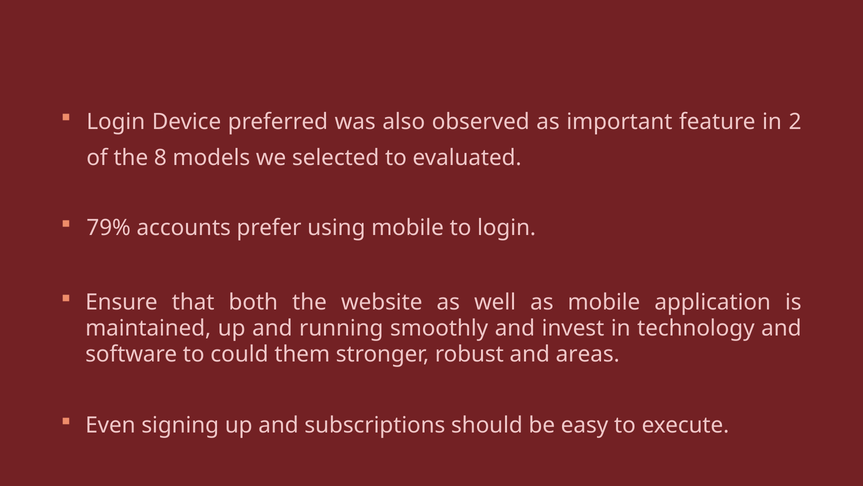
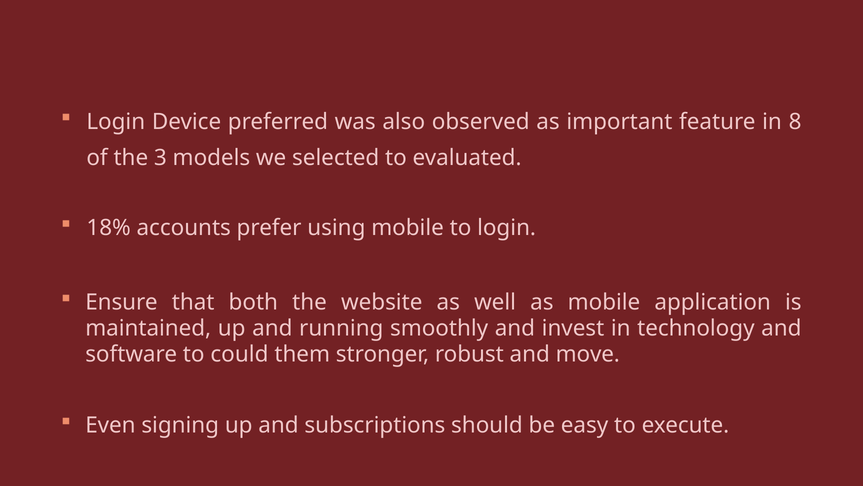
2: 2 -> 8 (795, 121)
8: 8 -> 3 (160, 158)
79%: 79% -> 18% (109, 228)
areas: areas -> move (588, 354)
